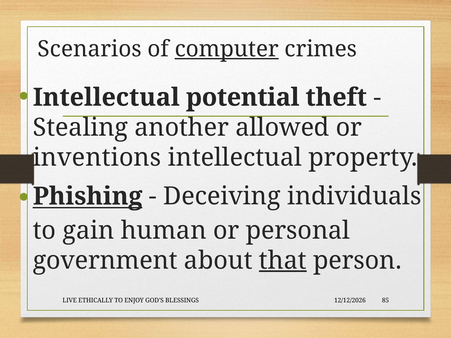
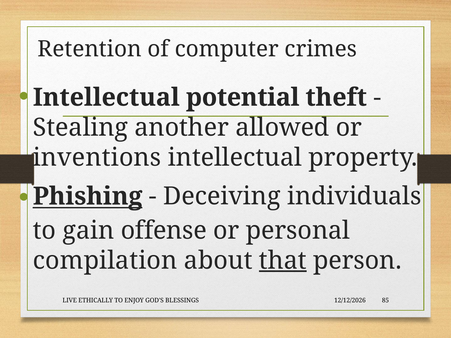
Scenarios: Scenarios -> Retention (90, 49)
computer underline: present -> none (227, 49)
human: human -> offense (164, 231)
government: government -> compilation (105, 261)
